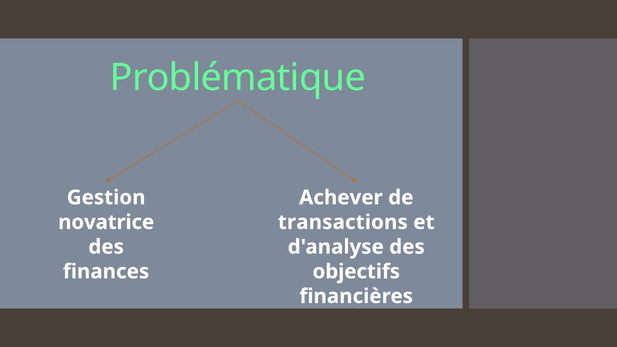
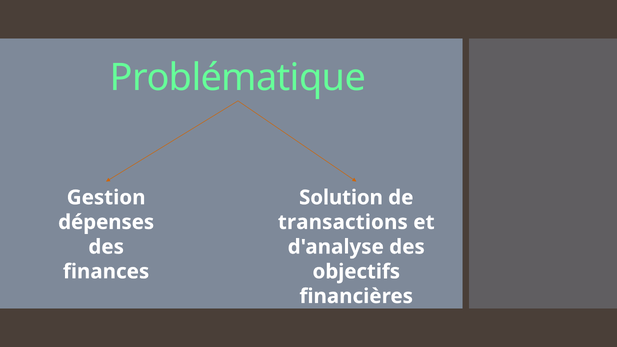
Achever: Achever -> Solution (341, 198)
novatrice: novatrice -> dépenses (106, 222)
